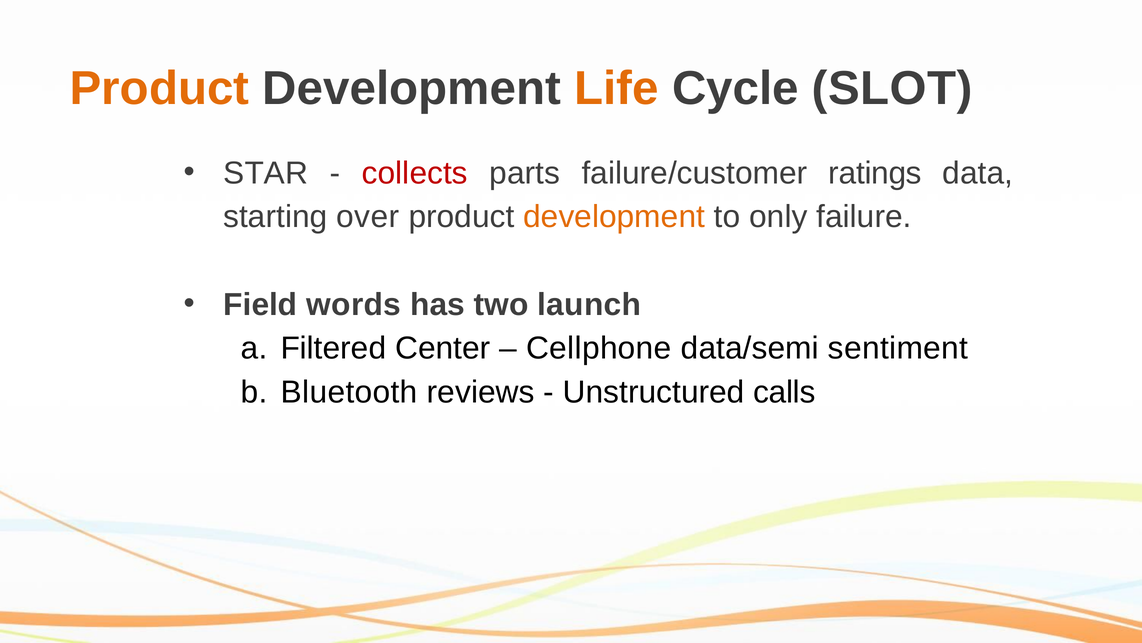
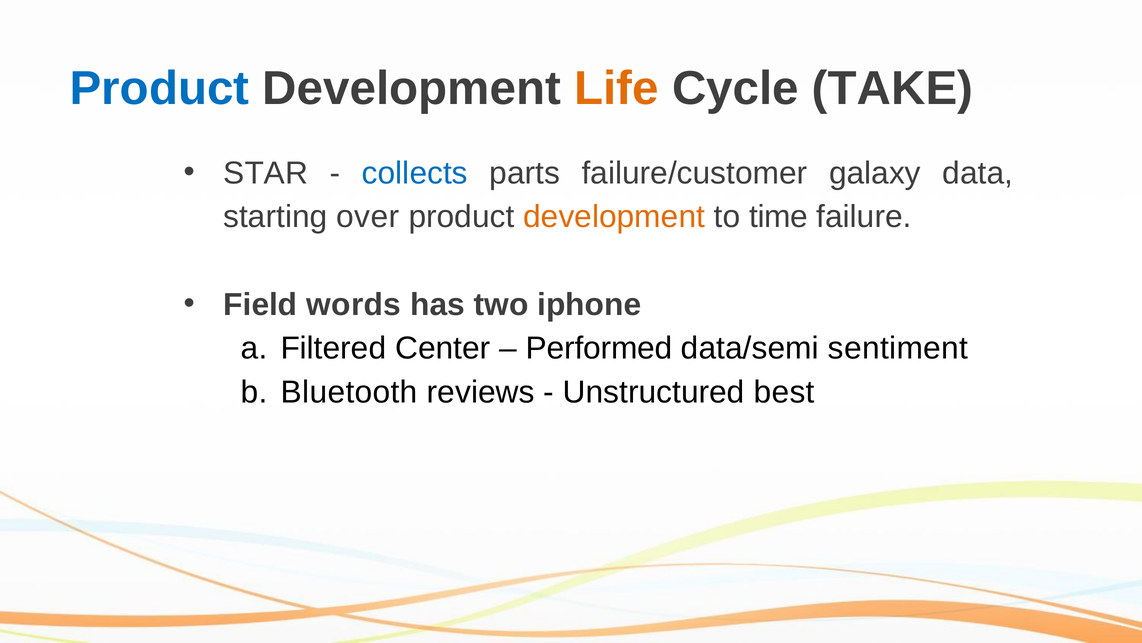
Product colour: orange -> blue (160, 88)
SLOT: SLOT -> TAKE (893, 88)
collects colour: red -> blue (415, 173)
ratings: ratings -> galaxy (875, 173)
only: only -> time (779, 217)
launch: launch -> iphone (589, 304)
Cellphone: Cellphone -> Performed (599, 348)
calls: calls -> best (784, 392)
